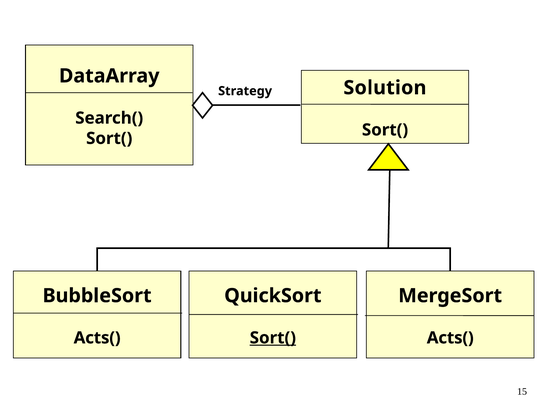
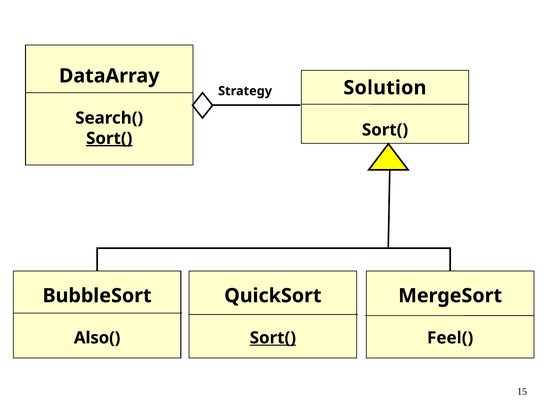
Sort( underline: none -> present (109, 138)
Acts(: Acts( -> Also( (97, 338)
Acts(: Acts( -> Feel( (450, 338)
